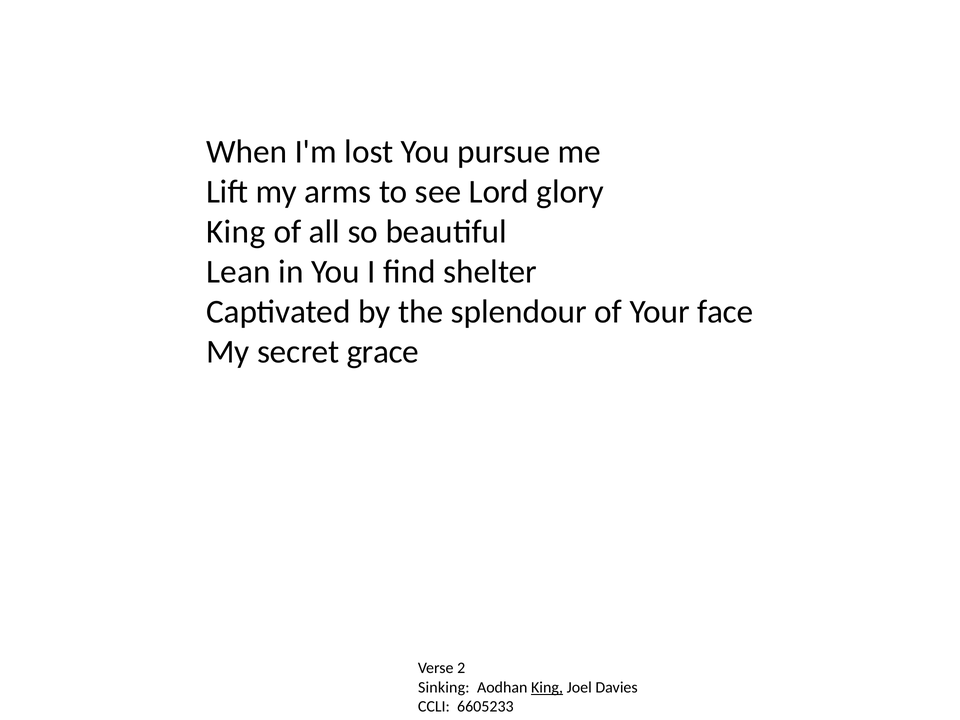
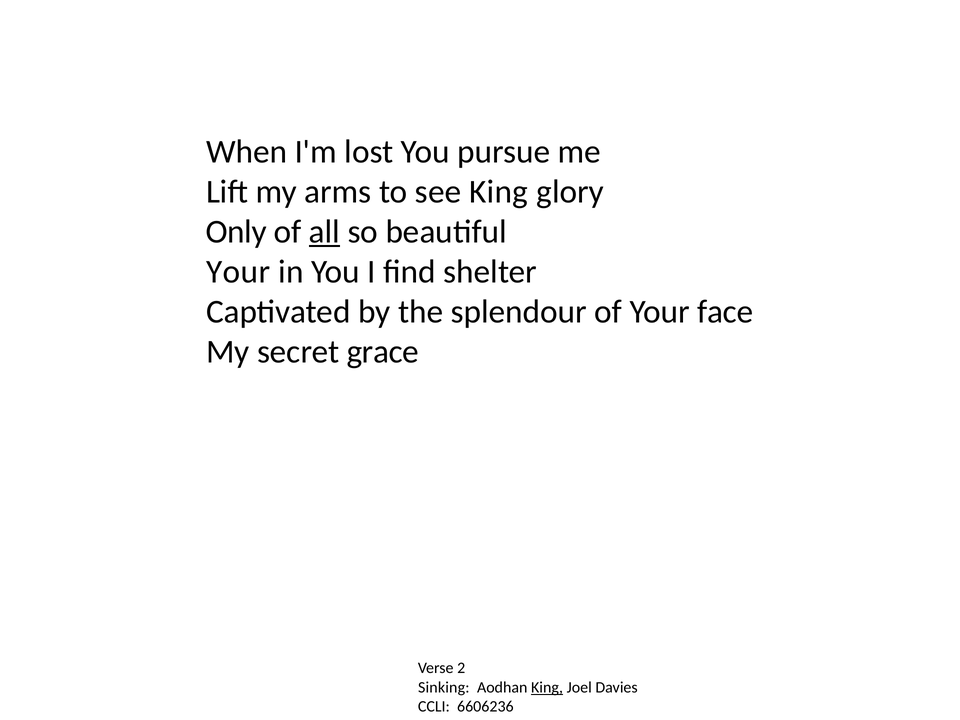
see Lord: Lord -> King (499, 192)
King: King -> Only (236, 232)
all underline: none -> present (324, 232)
Lean: Lean -> Your (238, 272)
6605233: 6605233 -> 6606236 (485, 707)
